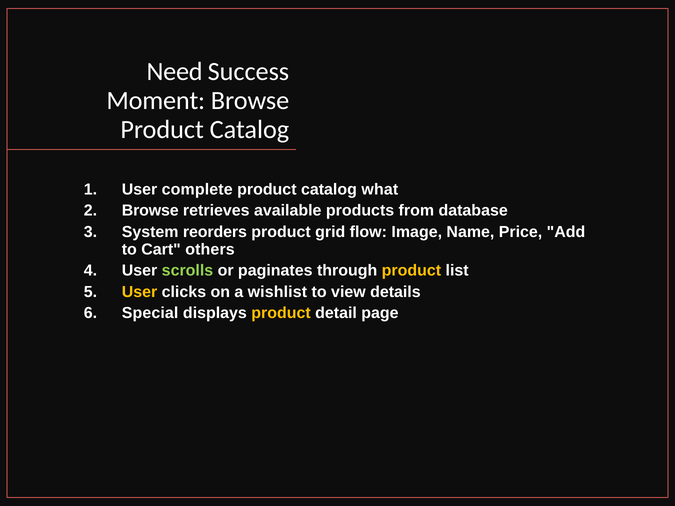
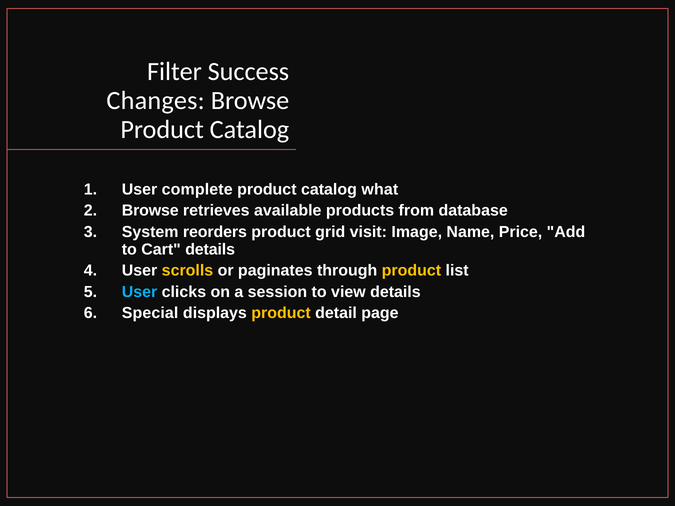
Need: Need -> Filter (174, 72)
Moment: Moment -> Changes (156, 101)
flow: flow -> visit (368, 232)
Cart others: others -> details (210, 250)
scrolls colour: light green -> yellow (187, 271)
User colour: yellow -> light blue (140, 292)
wishlist: wishlist -> session (277, 292)
